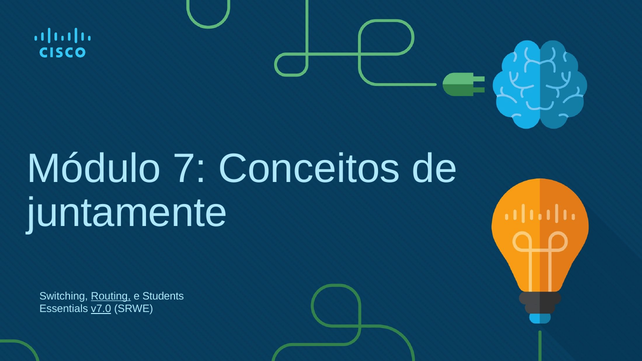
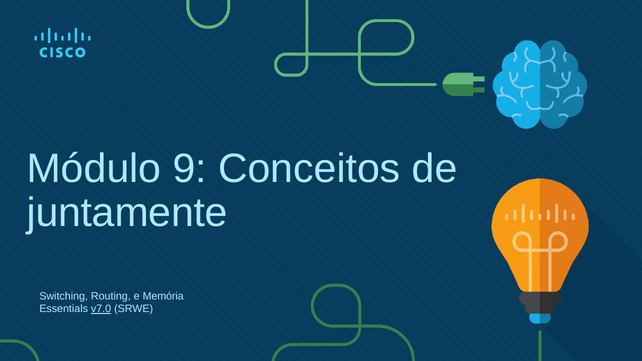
7: 7 -> 9 (190, 169)
Routing underline: present -> none (111, 296)
Students: Students -> Memória (163, 296)
